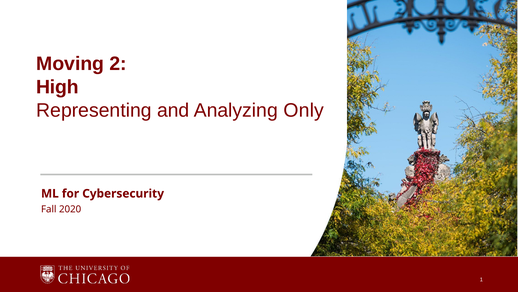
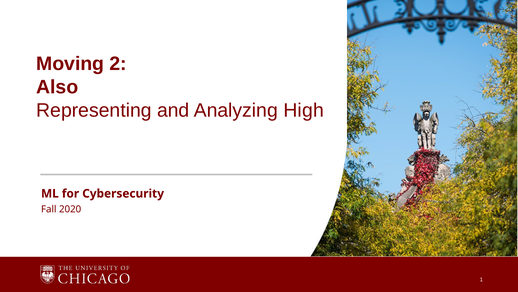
High: High -> Also (57, 87)
Only: Only -> High (304, 110)
